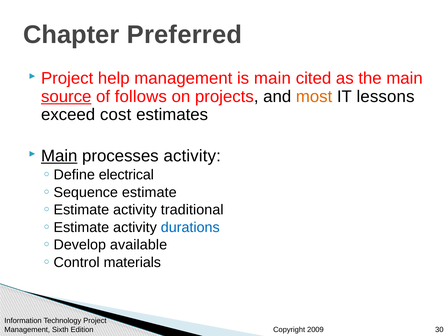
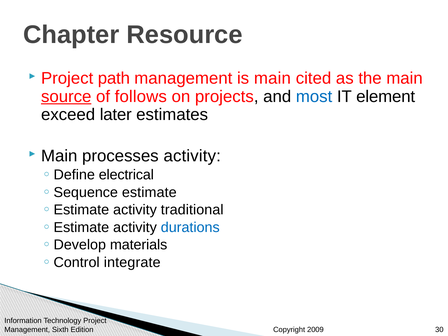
Preferred: Preferred -> Resource (185, 35)
help: help -> path (114, 78)
most colour: orange -> blue (314, 97)
lessons: lessons -> element (386, 97)
cost: cost -> later (116, 115)
Main underline: present -> none (59, 156)
available: available -> materials (139, 245)
materials: materials -> integrate (132, 262)
